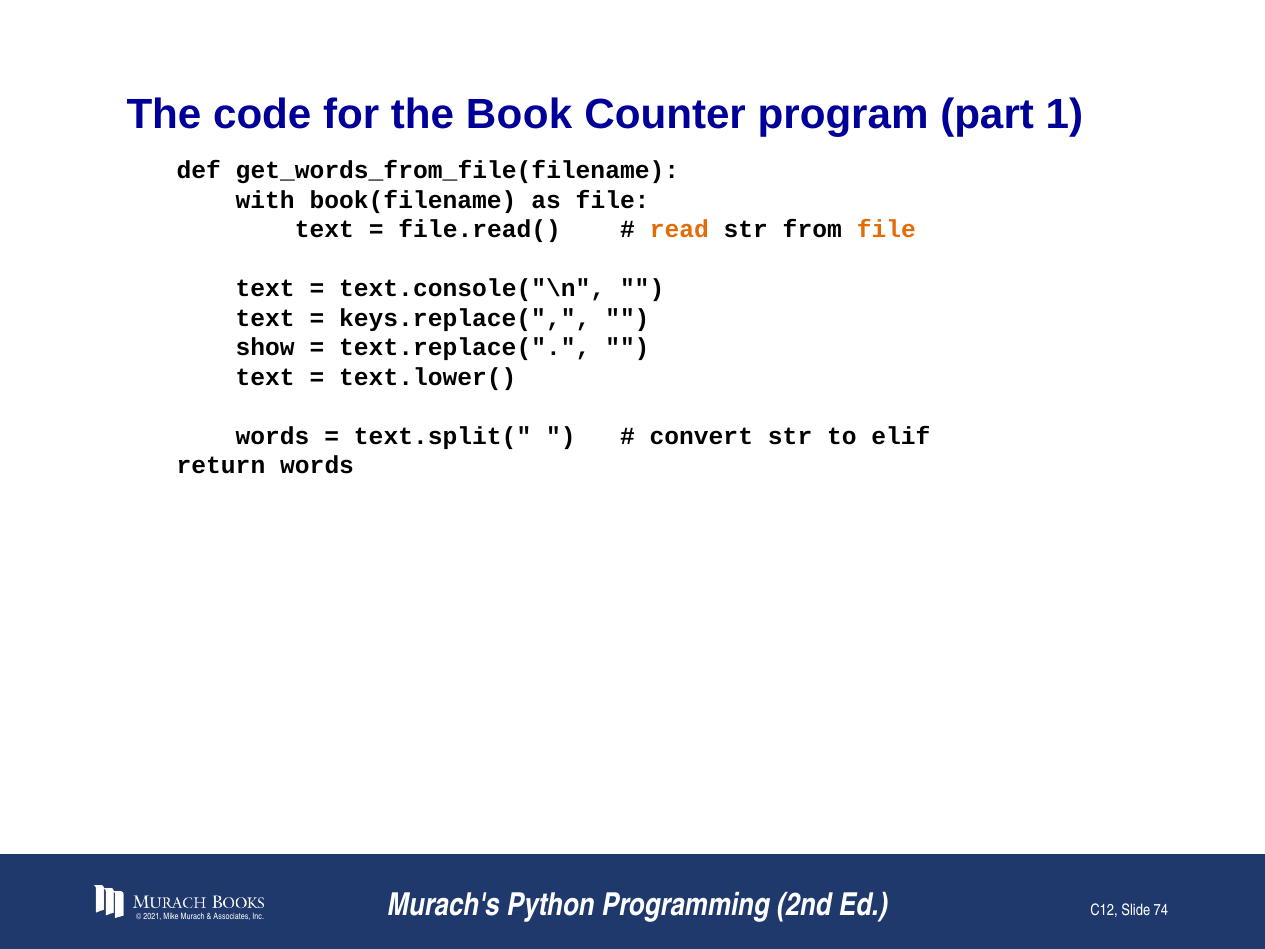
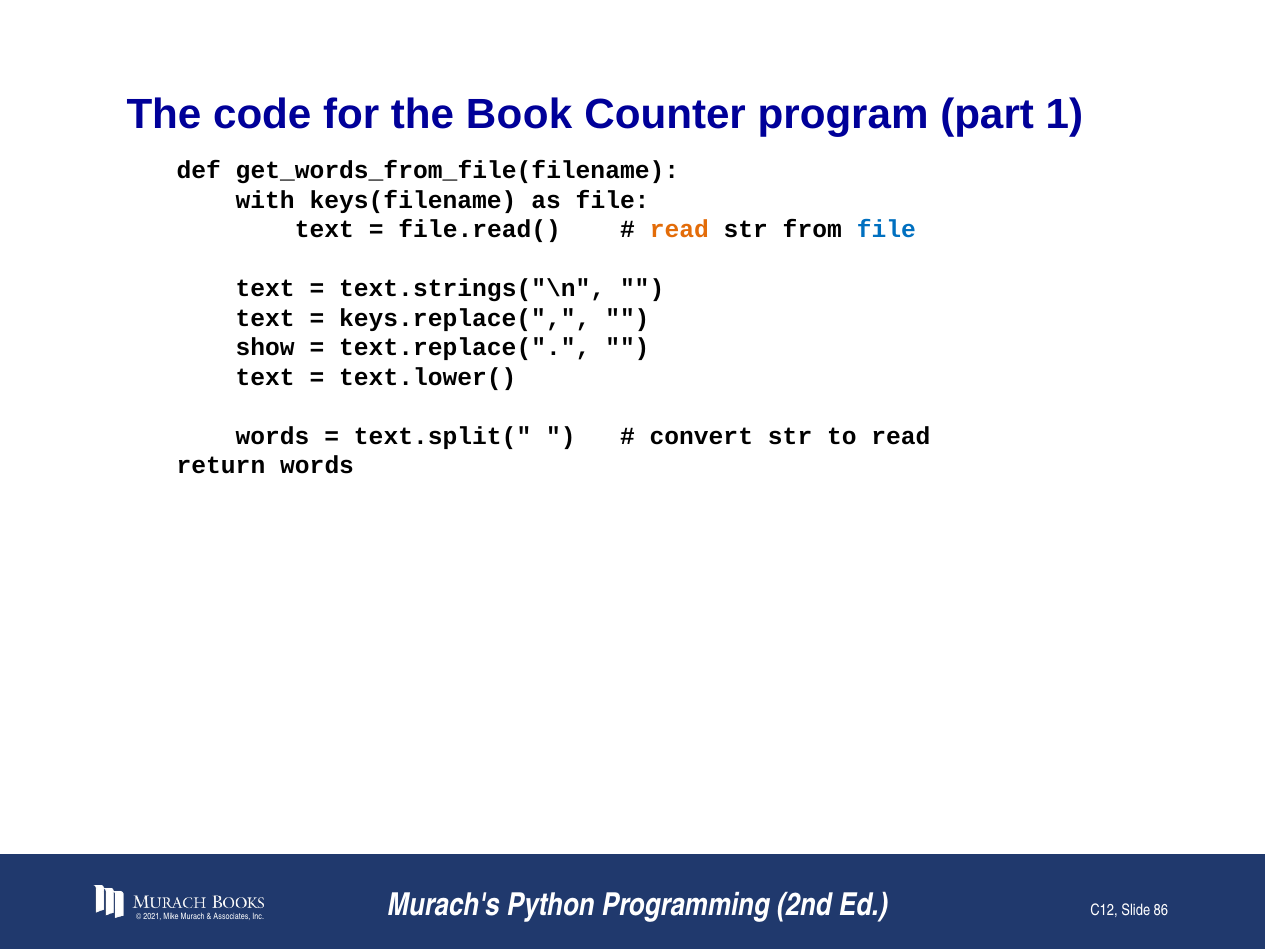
book(filename: book(filename -> keys(filename (413, 200)
file colour: orange -> blue (886, 229)
text.console("\n: text.console("\n -> text.strings("\n (472, 289)
to elif: elif -> read (901, 436)
74: 74 -> 86 (1161, 910)
